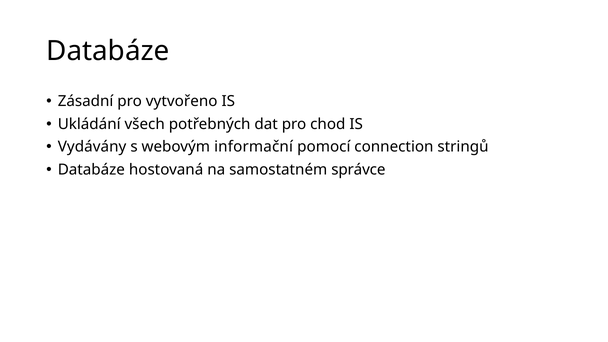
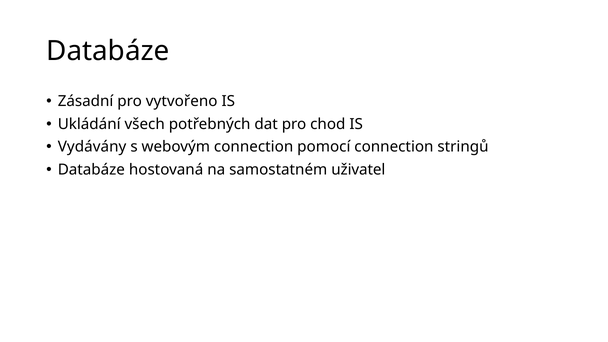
webovým informační: informační -> connection (254, 147)
správce: správce -> uživatel (358, 170)
